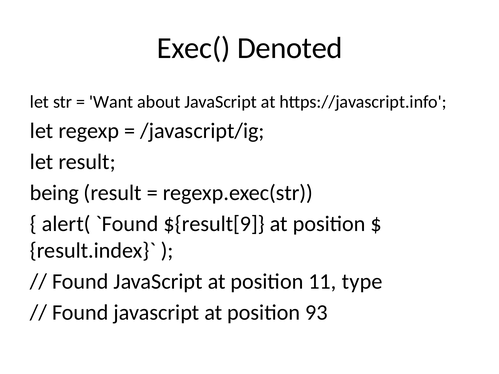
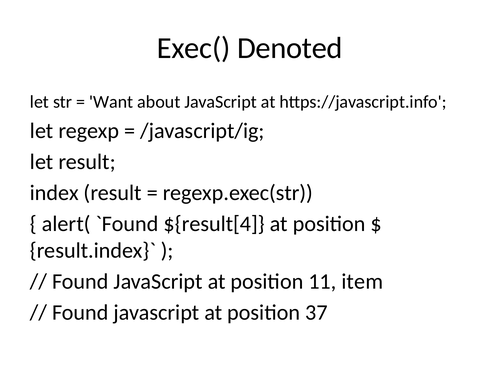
being: being -> index (54, 193)
${result[9: ${result[9 -> ${result[4 (214, 224)
type: type -> item (362, 282)
93: 93 -> 37 (316, 313)
